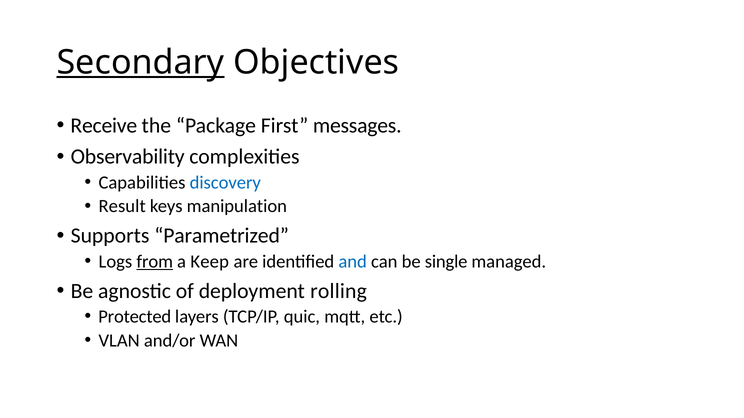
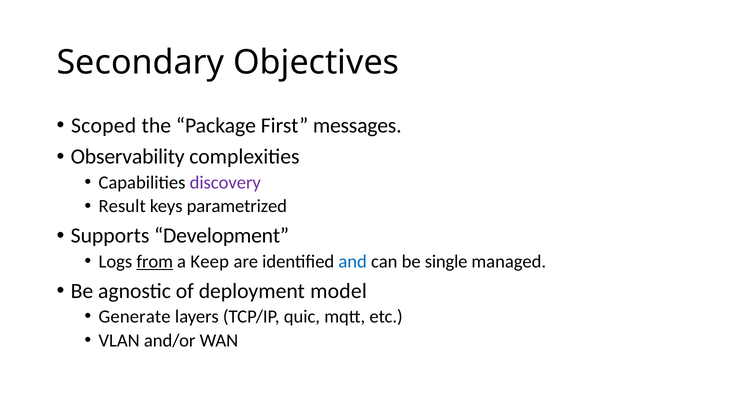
Secondary underline: present -> none (140, 62)
Receive: Receive -> Scoped (104, 126)
discovery colour: blue -> purple (225, 183)
manipulation: manipulation -> parametrized (237, 207)
Parametrized: Parametrized -> Development (222, 236)
rolling: rolling -> model (339, 291)
Protected: Protected -> Generate (135, 317)
